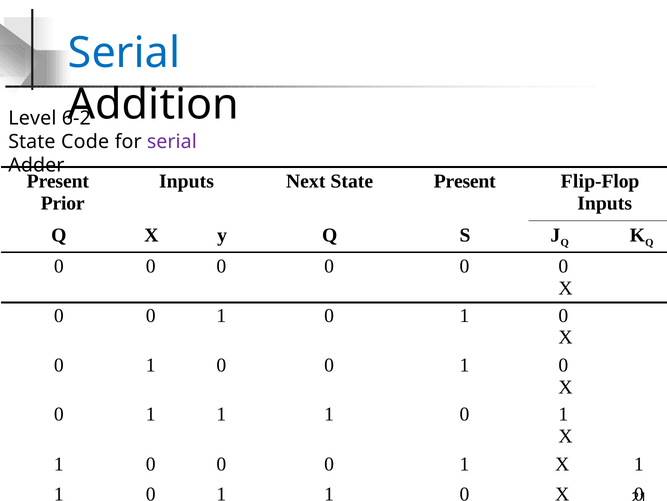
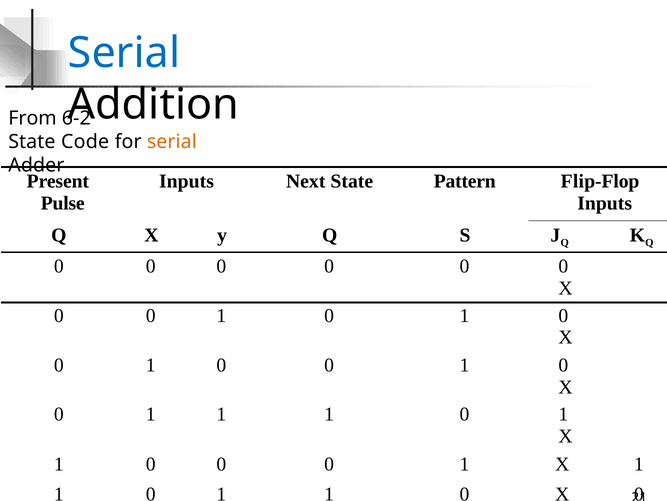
Level: Level -> From (33, 118)
serial colour: purple -> orange (172, 142)
State Present: Present -> Pattern (465, 181)
Prior: Prior -> Pulse (63, 203)
